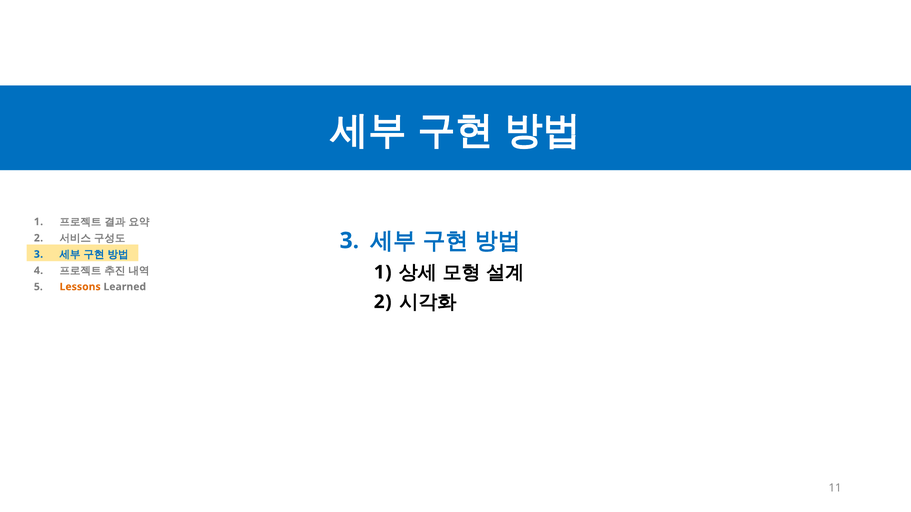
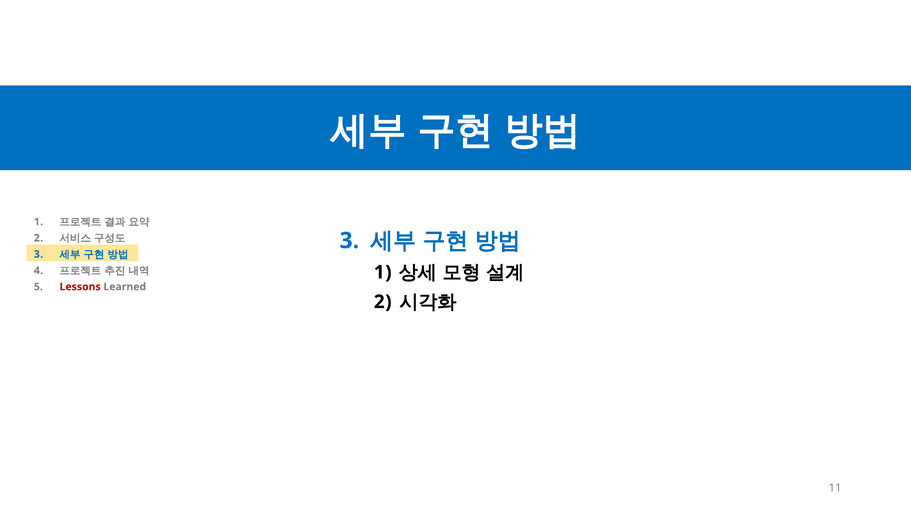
Lessons colour: orange -> red (80, 287)
